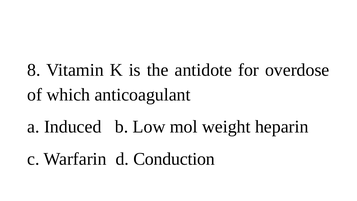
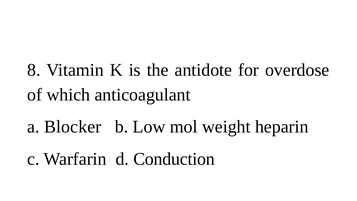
Induced: Induced -> Blocker (73, 127)
